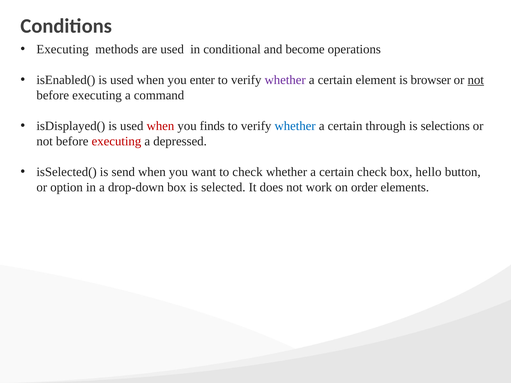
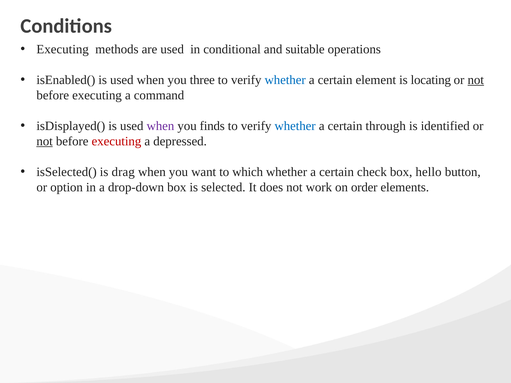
become: become -> suitable (305, 49)
enter: enter -> three (202, 80)
whether colour: purple -> blue (285, 80)
browser: browser -> locating (431, 80)
when colour: red -> purple (160, 126)
selections: selections -> identified (445, 126)
not underline: none -> present (45, 141)
send: send -> drag (123, 172)
to check: check -> which (248, 172)
